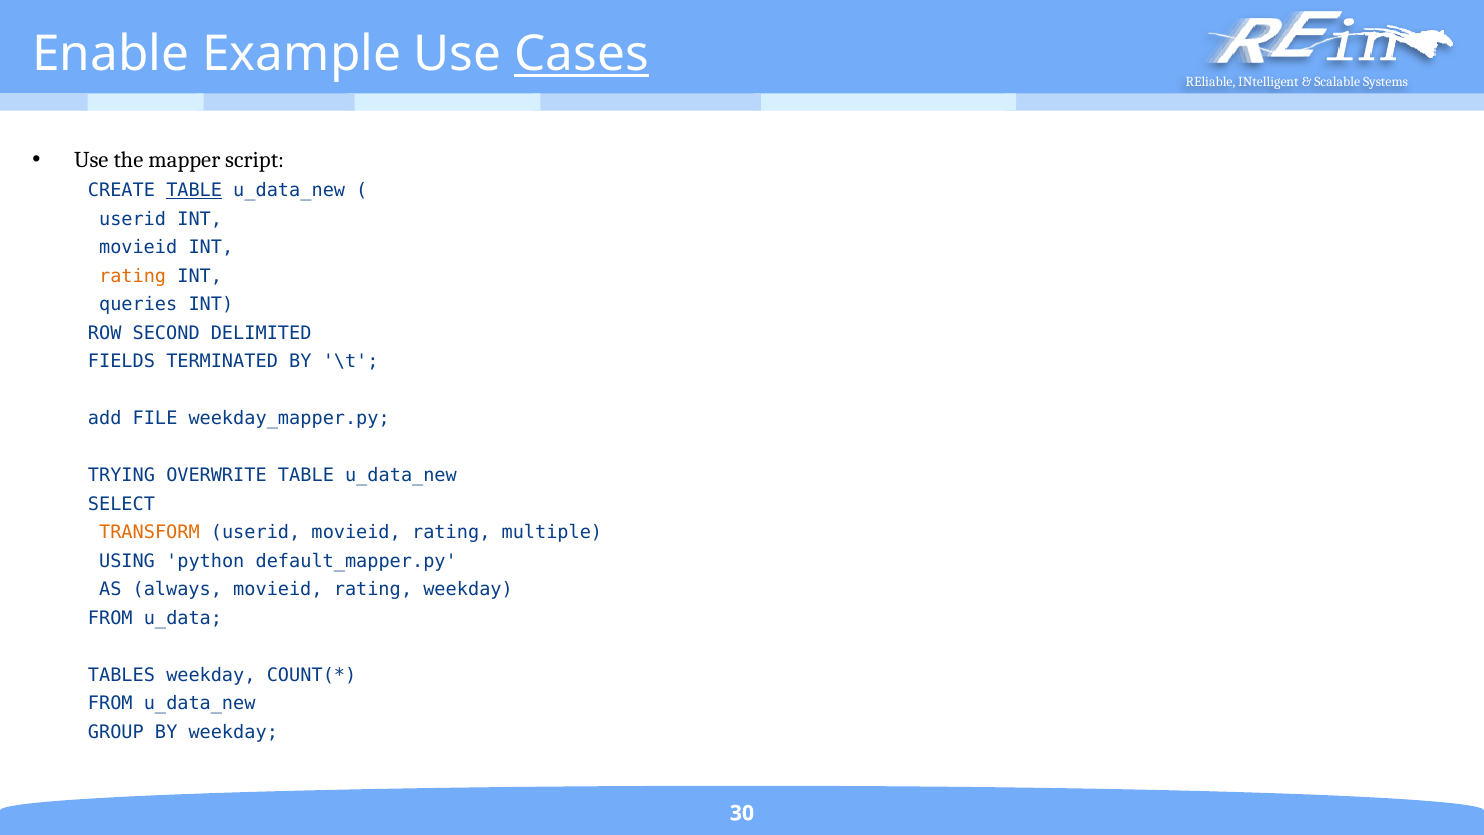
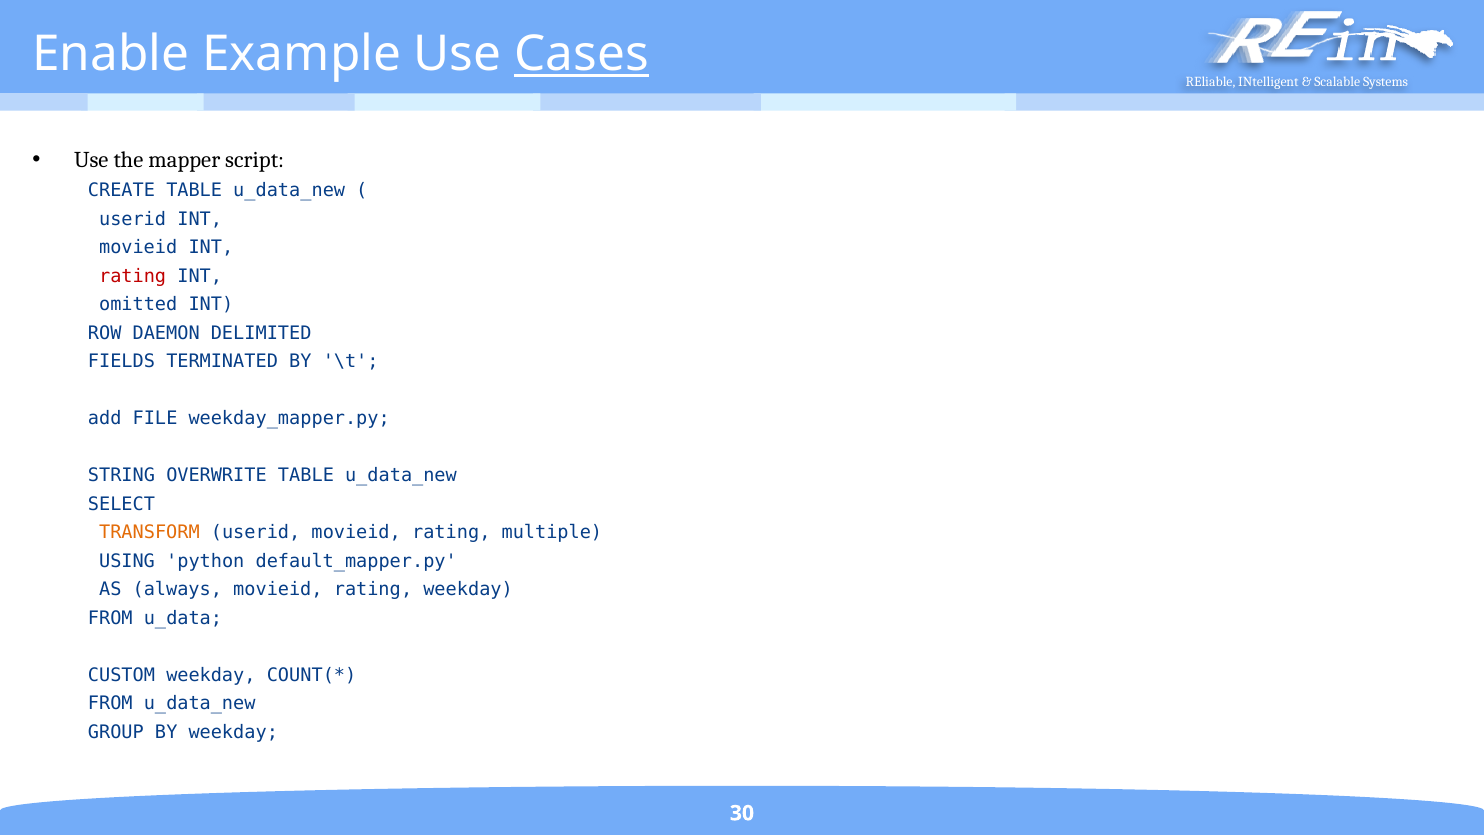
TABLE underline: present -> none (194, 190)
rating colour: orange -> red (133, 276)
queries: queries -> omitted (138, 304)
SECOND: SECOND -> DAEMON (166, 333)
TRYING: TRYING -> STRING (121, 476)
TABLES: TABLES -> CUSTOM (121, 675)
